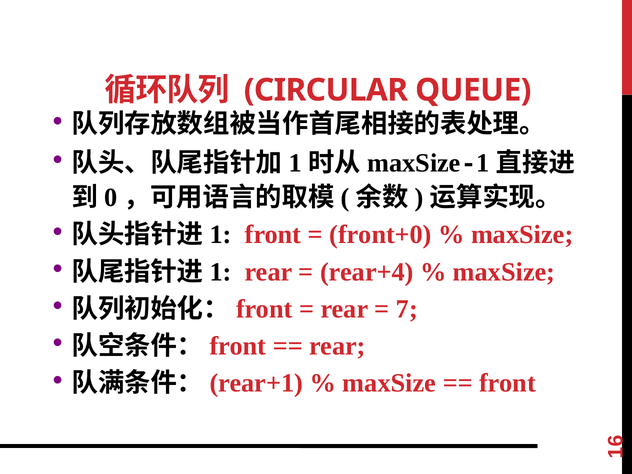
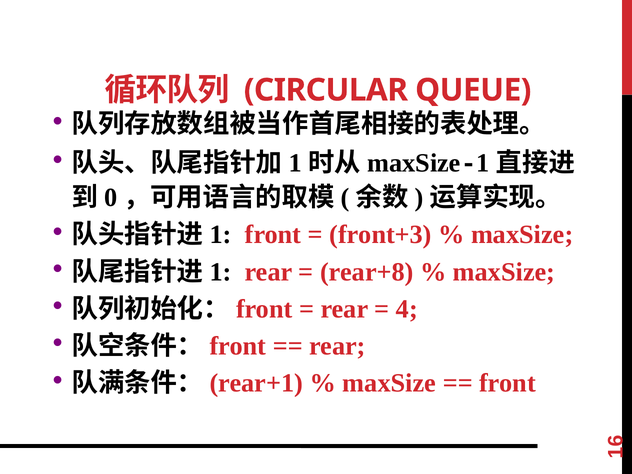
front+0: front+0 -> front+3 (381, 235)
rear+4: rear+4 -> rear+8 (367, 272)
7: 7 -> 4 (407, 309)
